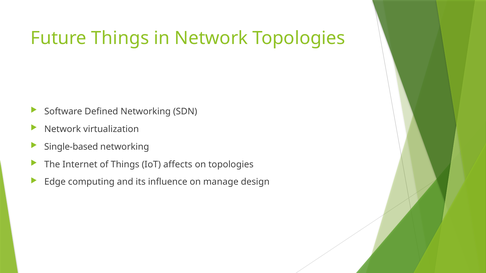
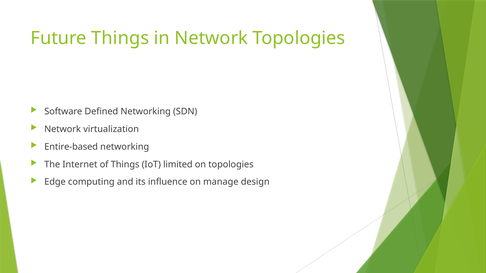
Single-based: Single-based -> Entire-based (71, 147)
affects: affects -> limited (178, 165)
